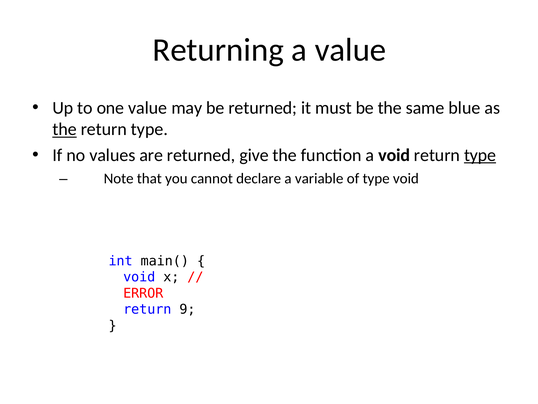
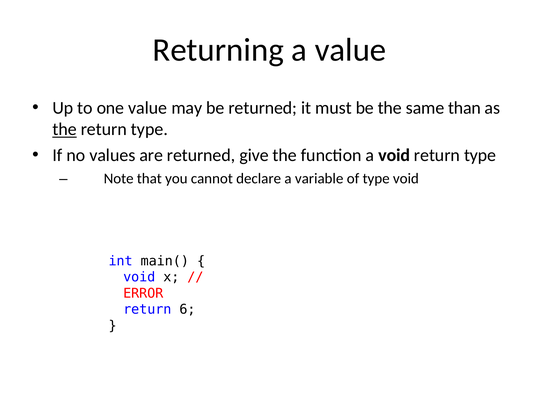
blue: blue -> than (465, 108)
type underline: present -> none (480, 155)
9: 9 -> 6 (187, 309)
